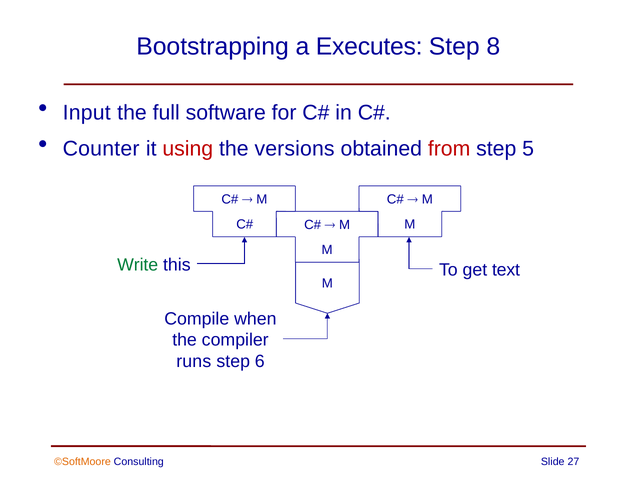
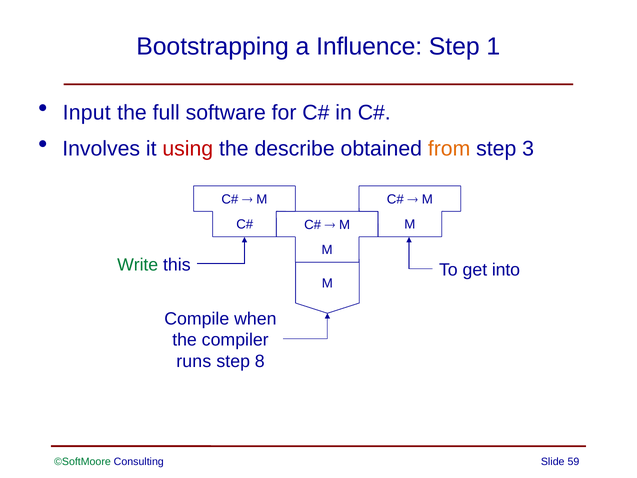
Executes: Executes -> Influence (369, 46)
8: 8 -> 1 (493, 46)
Counter: Counter -> Involves (101, 149)
versions: versions -> describe (295, 149)
from colour: red -> orange (449, 149)
5: 5 -> 3 (528, 149)
text: text -> into (506, 270)
6: 6 -> 8 (260, 361)
©SoftMoore colour: orange -> green (82, 462)
27: 27 -> 59 (573, 462)
